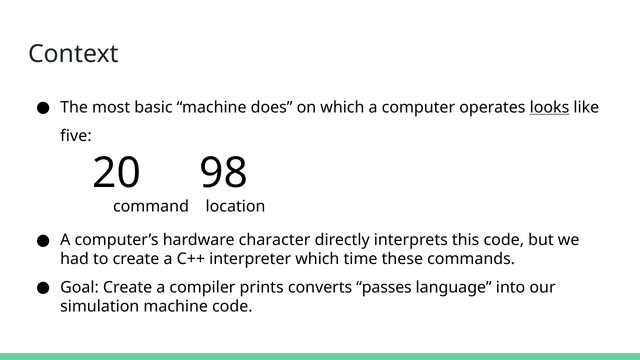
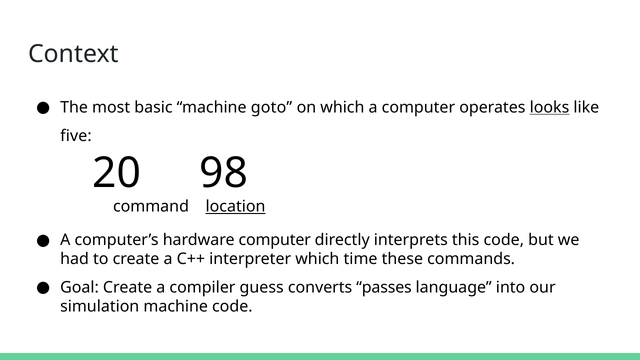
does: does -> goto (272, 107)
location underline: none -> present (236, 207)
hardware character: character -> computer (275, 240)
prints: prints -> guess (262, 287)
